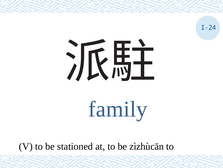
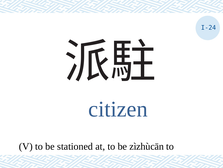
family: family -> citizen (118, 109)
